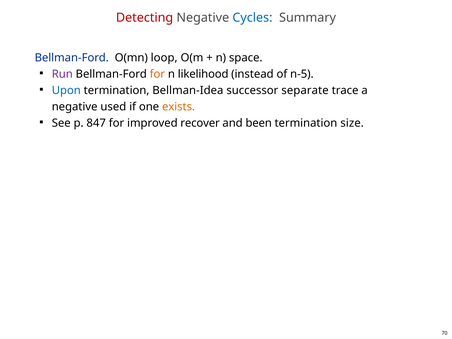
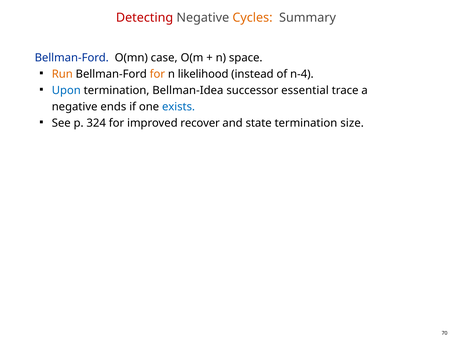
Cycles colour: blue -> orange (252, 18)
loop: loop -> case (164, 58)
Run colour: purple -> orange (62, 74)
n-5: n-5 -> n-4 (302, 74)
separate: separate -> essential (305, 90)
used: used -> ends (113, 107)
exists colour: orange -> blue (179, 107)
847: 847 -> 324 (96, 123)
been: been -> state (259, 123)
